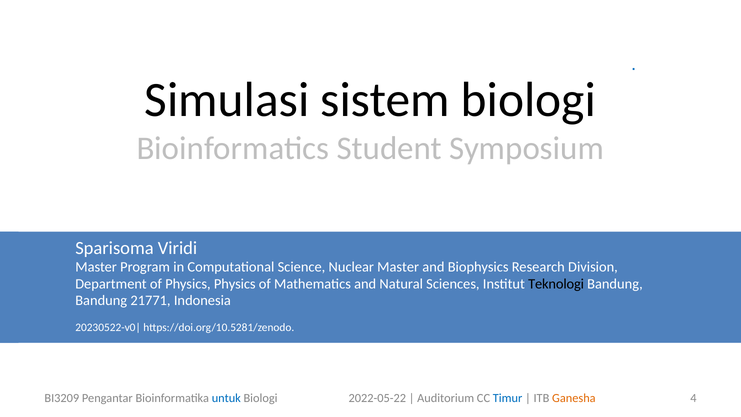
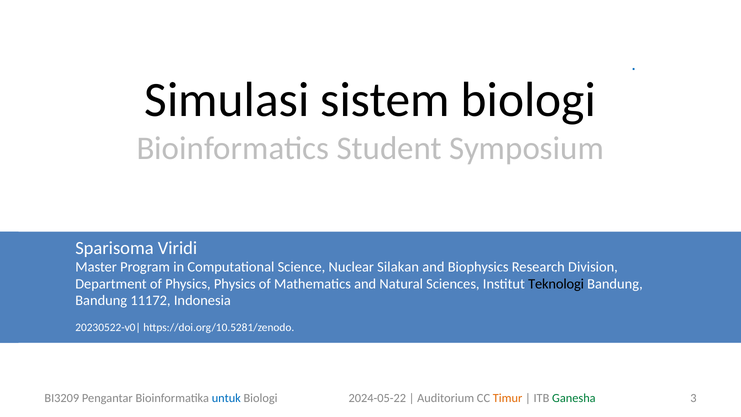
Nuclear Master: Master -> Silakan (398, 267)
21771: 21771 -> 11172 (151, 301)
2022-05-22: 2022-05-22 -> 2024-05-22 (377, 398)
Timur colour: blue -> orange (508, 398)
Ganesha colour: orange -> green (574, 398)
4: 4 -> 3 (693, 398)
